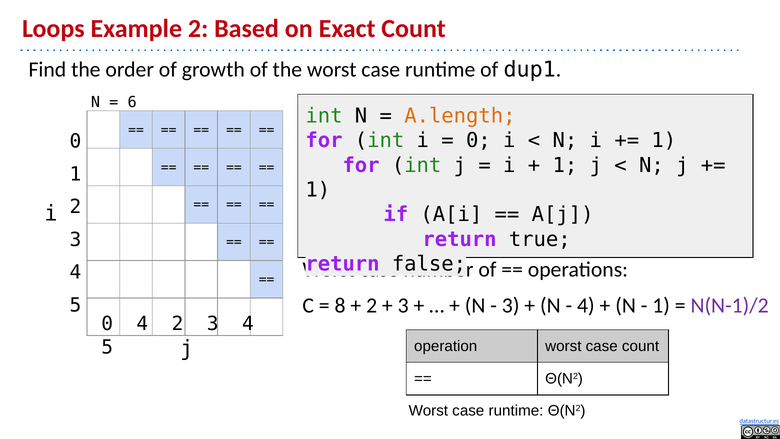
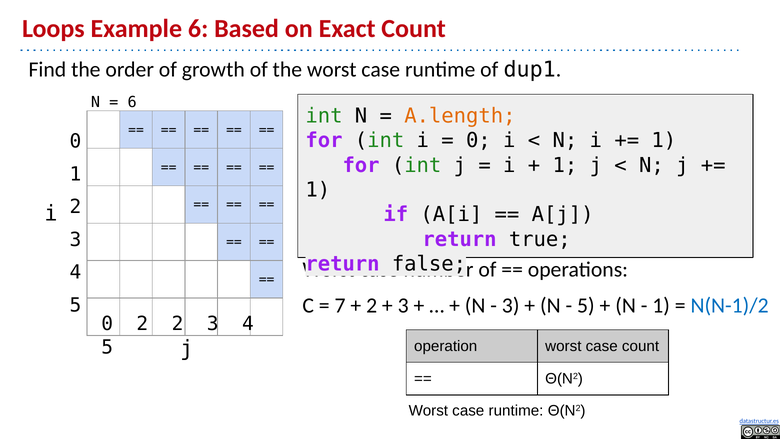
Example 2: 2 -> 6 (198, 29)
8: 8 -> 7 (340, 305)
4: 4 -> 5 (586, 305)
N(N-1)/2 colour: purple -> blue (730, 305)
0 4: 4 -> 2 (142, 324)
